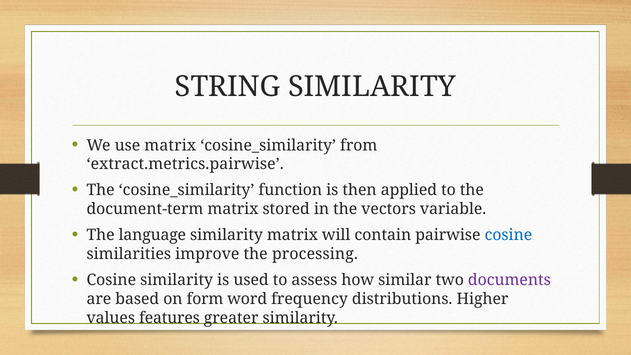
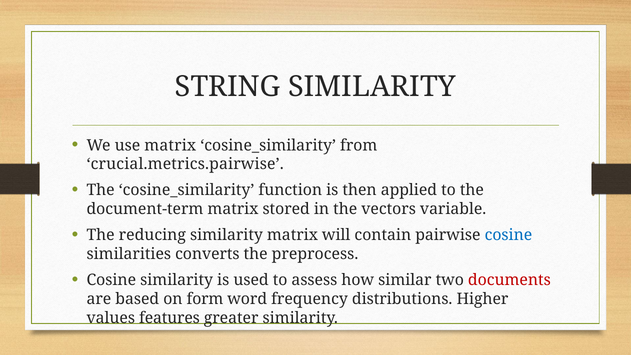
extract.metrics.pairwise: extract.metrics.pairwise -> crucial.metrics.pairwise (185, 164)
language: language -> reducing (152, 235)
improve: improve -> converts (207, 254)
processing: processing -> preprocess (315, 254)
documents colour: purple -> red (509, 280)
